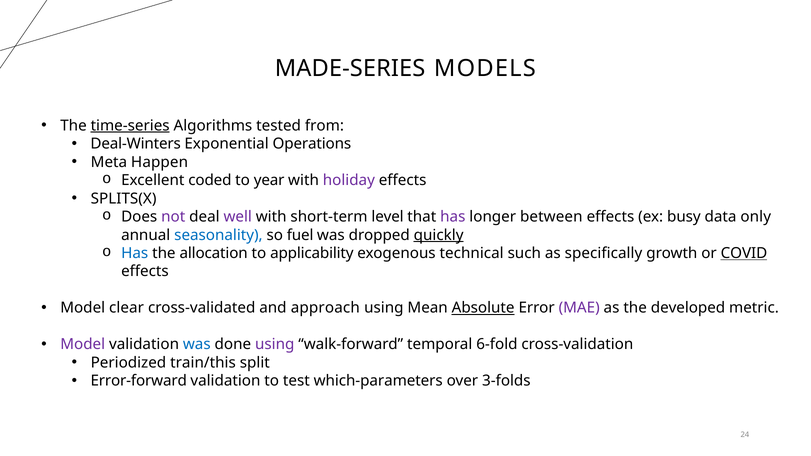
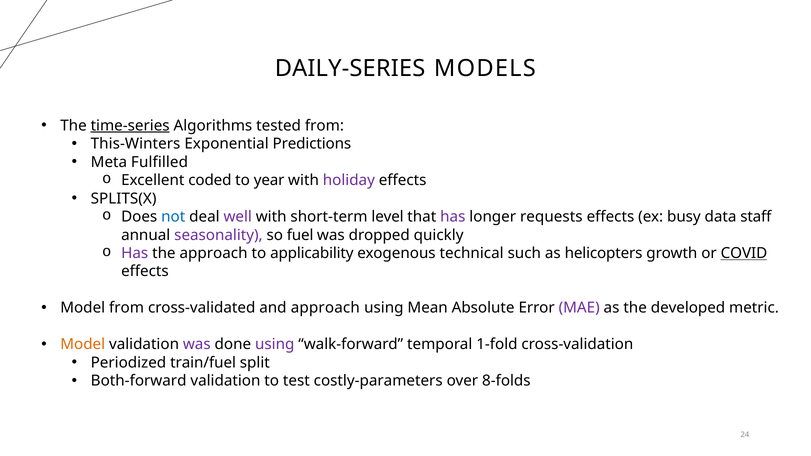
MADE-SERIES: MADE-SERIES -> DAILY-SERIES (350, 68)
Deal-Winters: Deal-Winters -> This-Winters (136, 144)
Operations: Operations -> Predictions (312, 144)
Happen: Happen -> Fulfilled (160, 162)
not colour: purple -> blue (173, 217)
between: between -> requests (551, 217)
only: only -> staff (756, 217)
seasonality colour: blue -> purple (218, 235)
quickly underline: present -> none (439, 235)
Has colour: blue -> purple (135, 253)
the allocation: allocation -> approach (214, 253)
specifically: specifically -> helicopters (604, 253)
Model clear: clear -> from (127, 308)
Absolute underline: present -> none (483, 308)
Model colour: purple -> orange (83, 345)
was colour: blue -> purple (197, 345)
6-fold: 6-fold -> 1-fold (497, 345)
train/this: train/this -> train/fuel (203, 363)
Error-forward: Error-forward -> Both-forward (139, 381)
which-parameters: which-parameters -> costly-parameters (378, 381)
3-folds: 3-folds -> 8-folds (506, 381)
